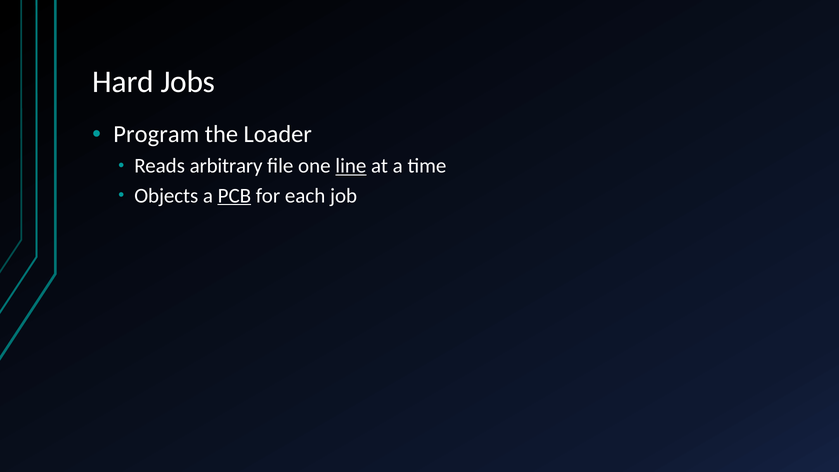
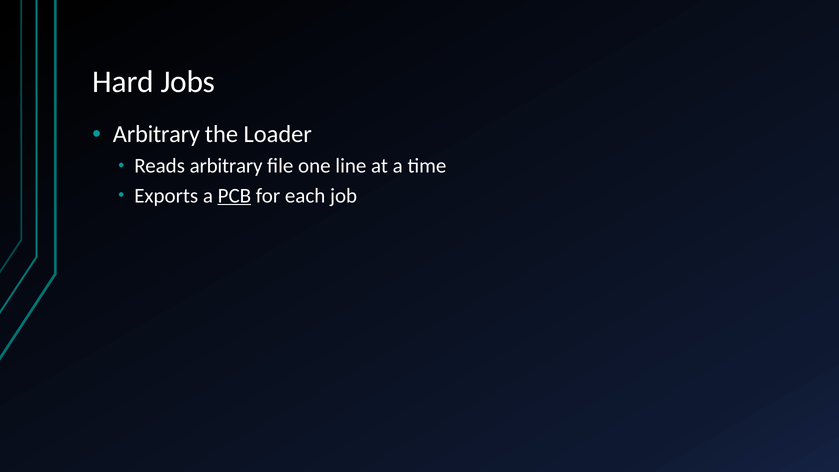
Program: Program -> Arbitrary (156, 134)
line underline: present -> none (351, 166)
Objects: Objects -> Exports (166, 196)
